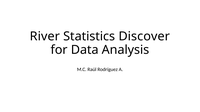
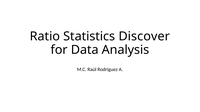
River: River -> Ratio (45, 36)
